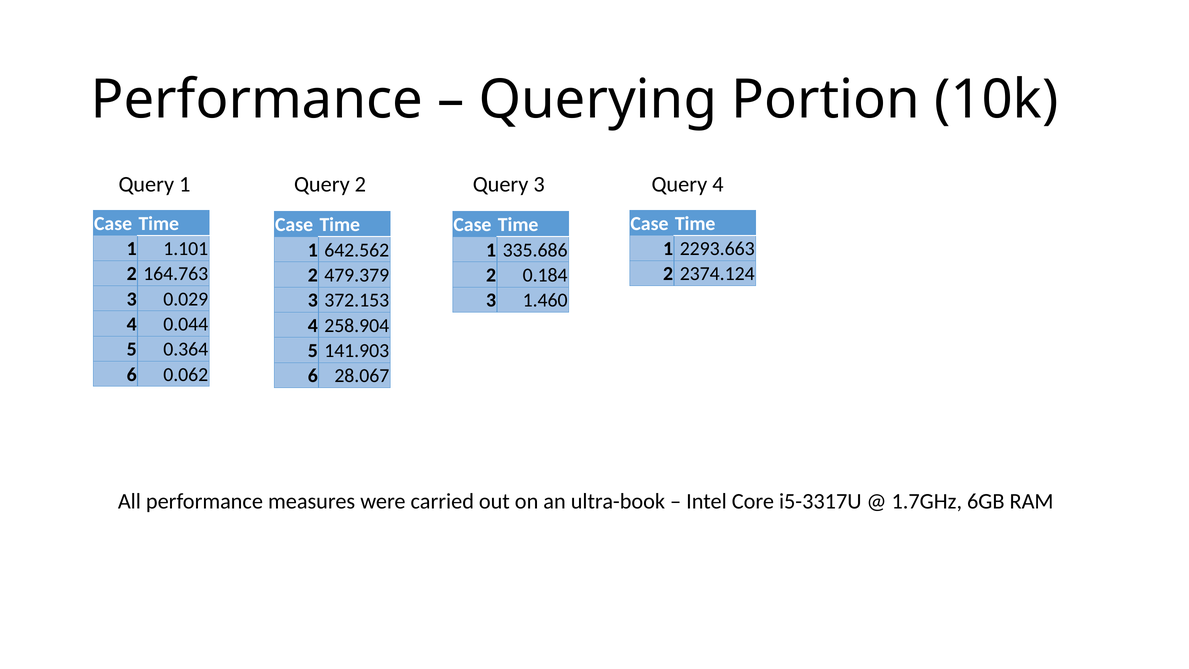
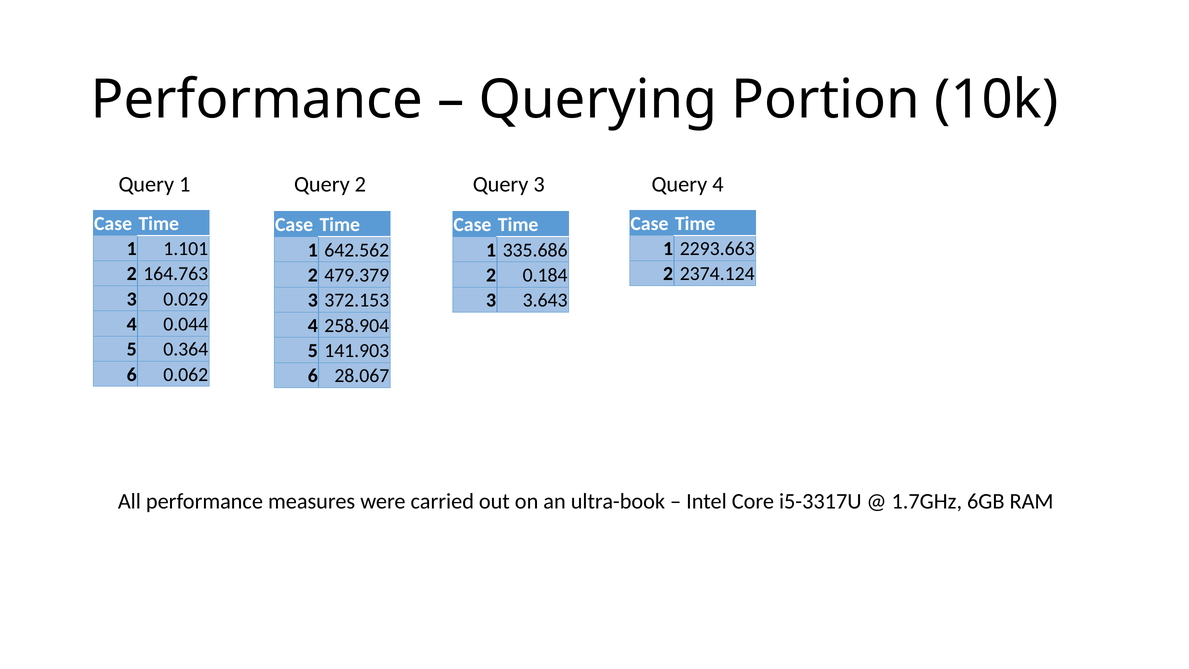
1.460: 1.460 -> 3.643 (545, 300)
